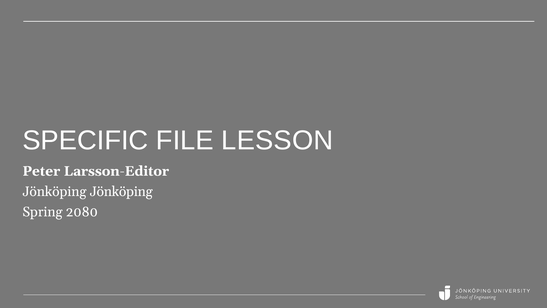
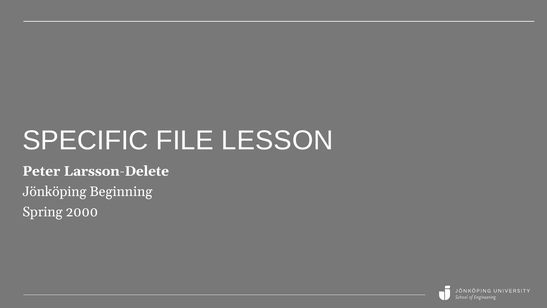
Larsson-Editor: Larsson-Editor -> Larsson-Delete (116, 171)
Jönköping Jönköping: Jönköping -> Beginning (121, 191)
2080: 2080 -> 2000 (82, 212)
